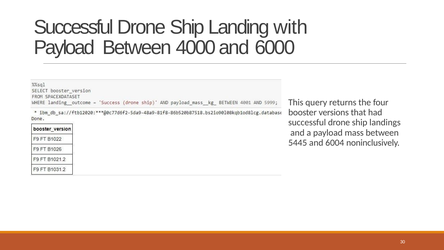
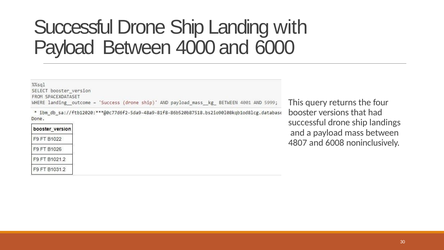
5445: 5445 -> 4807 (298, 143)
6004: 6004 -> 6008 (335, 143)
